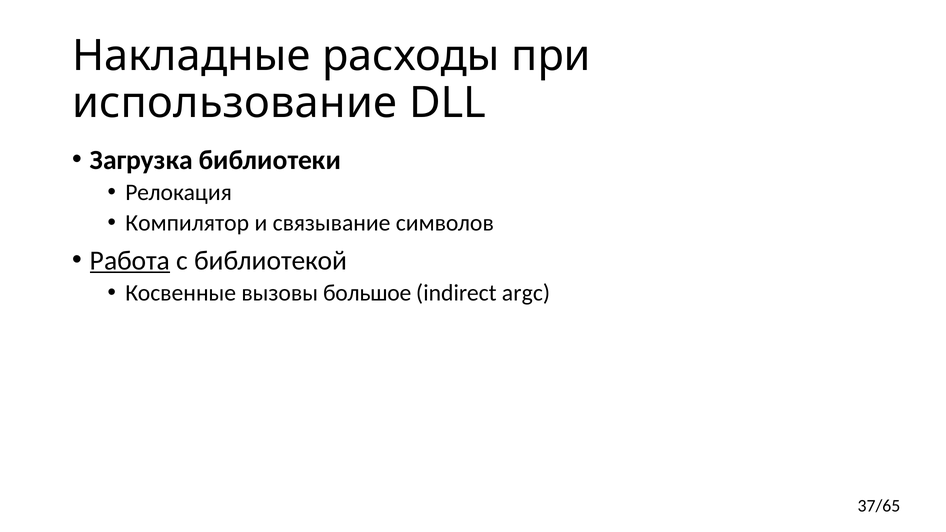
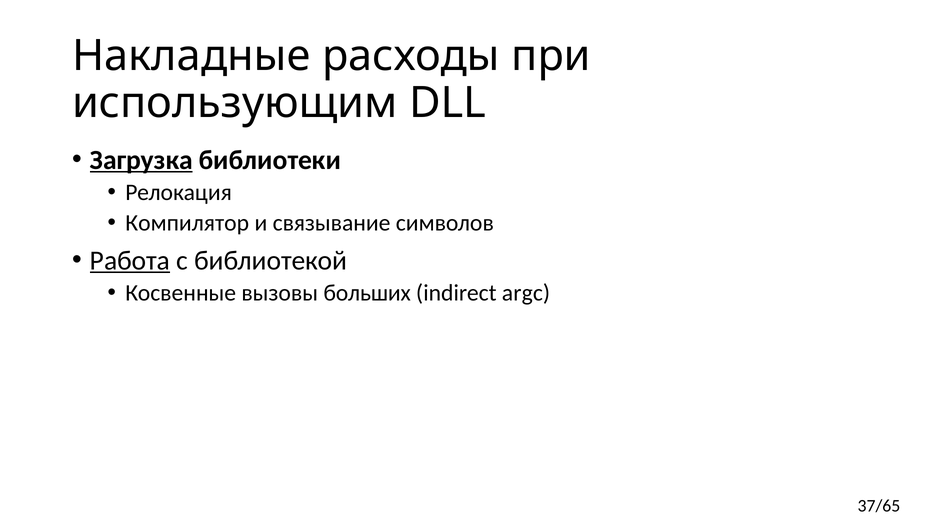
использование: использование -> использующим (235, 103)
Загрузка underline: none -> present (141, 160)
большое: большое -> больших (367, 293)
